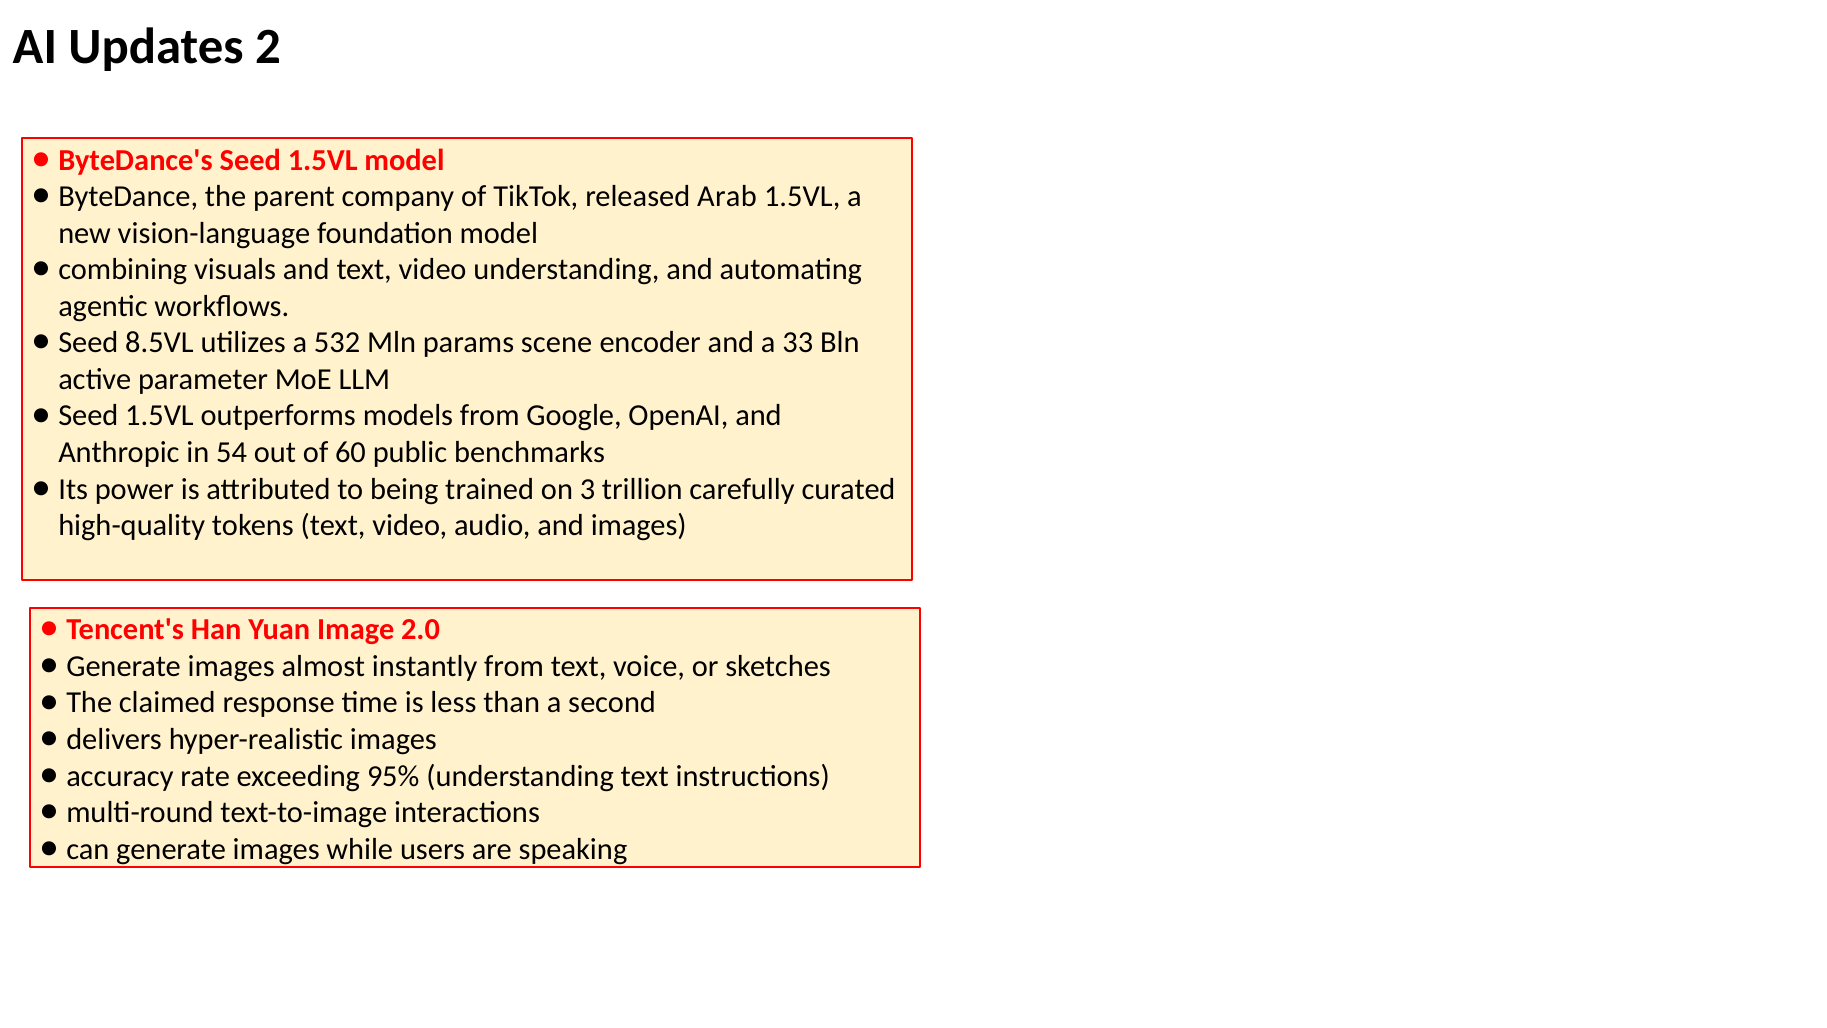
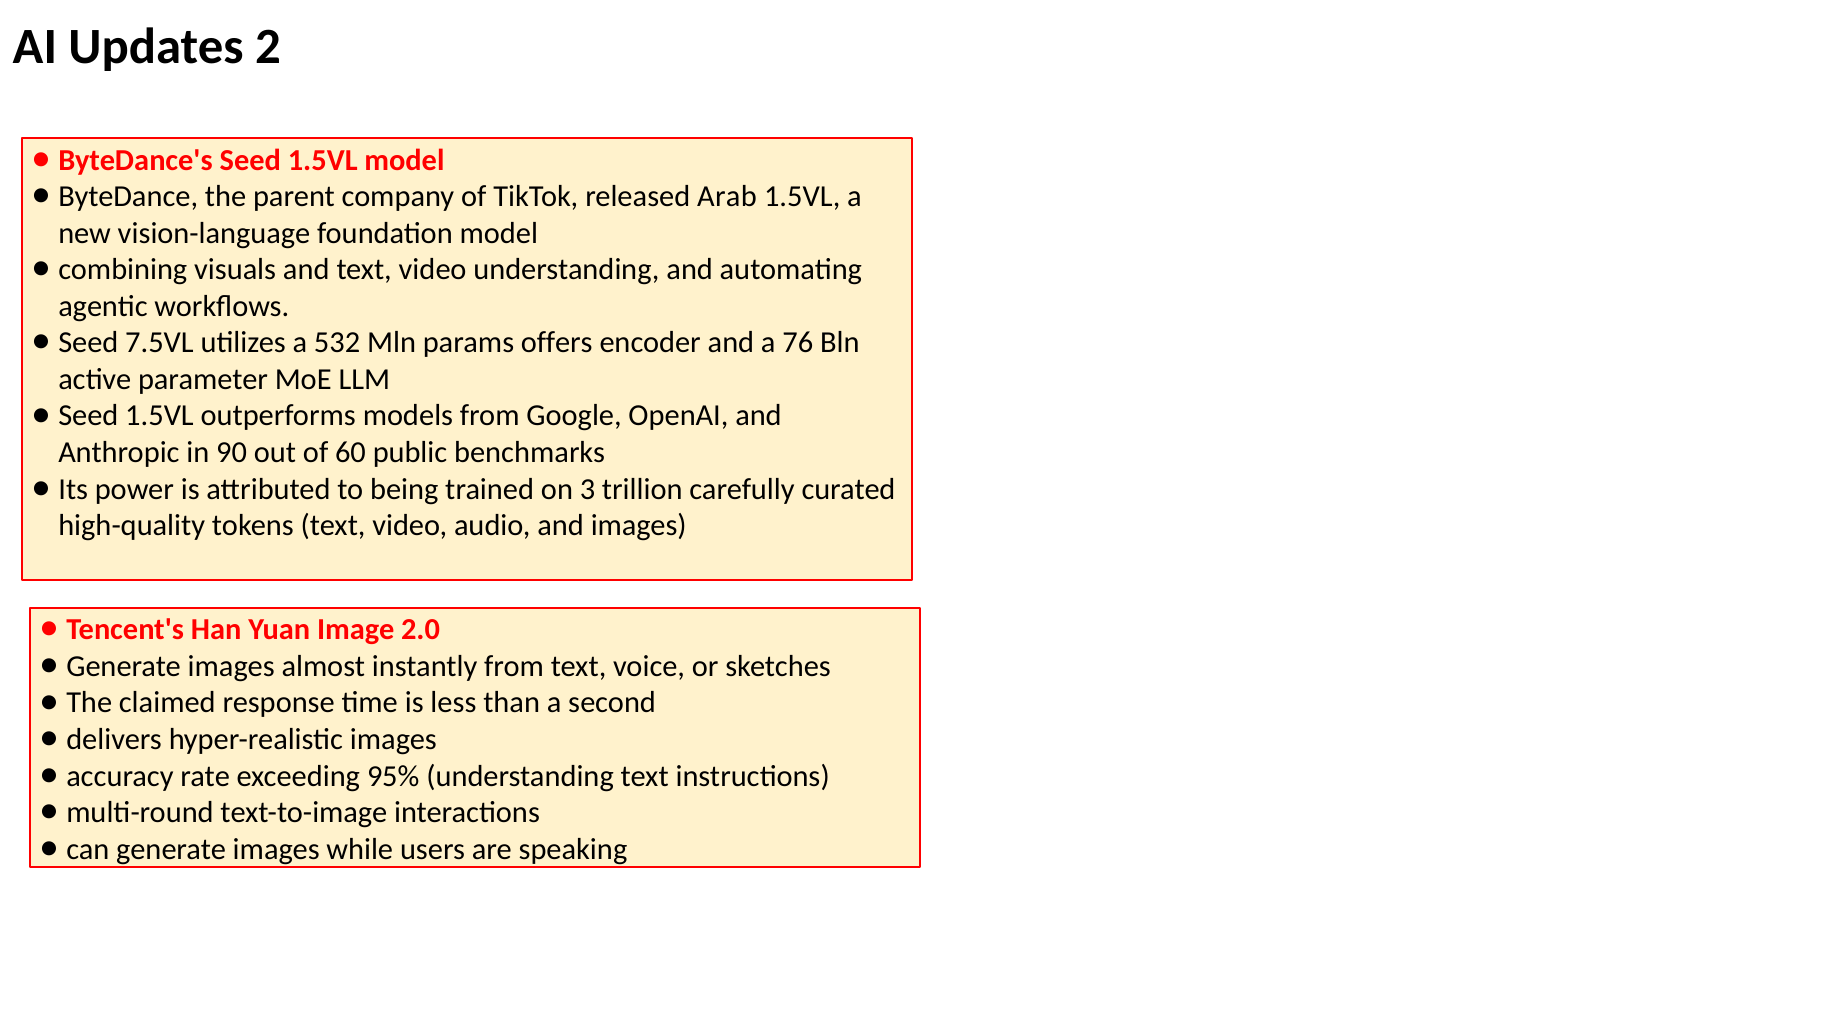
8.5VL: 8.5VL -> 7.5VL (159, 343)
scene: scene -> offers (557, 343)
33: 33 -> 76 (798, 343)
54: 54 -> 90 (232, 452)
